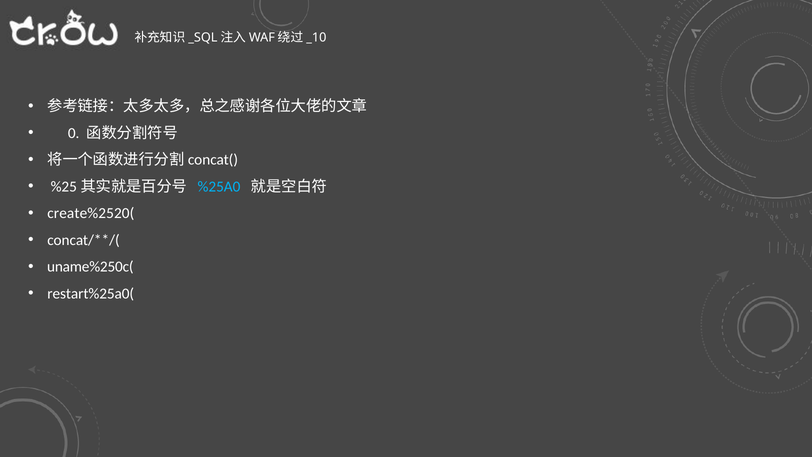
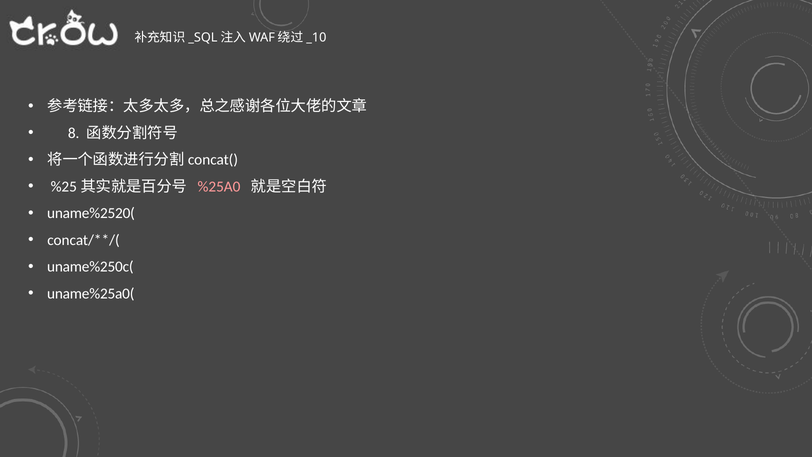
0: 0 -> 8 (74, 133)
%25A0 colour: light blue -> pink (219, 187)
create%2520(: create%2520( -> uname%2520( (91, 213)
restart%25a0(: restart%25a0( -> uname%25a0( (91, 294)
